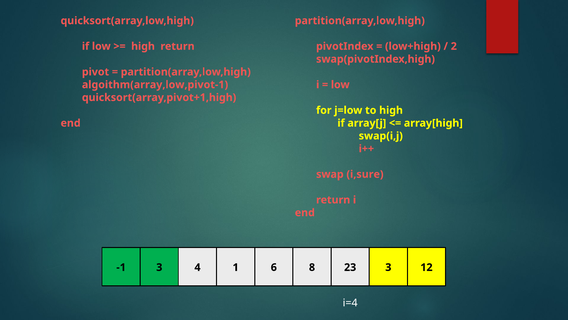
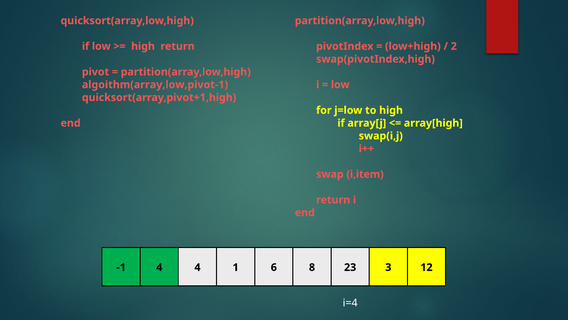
i,sure: i,sure -> i,item (365, 174)
-1 3: 3 -> 4 (159, 267)
